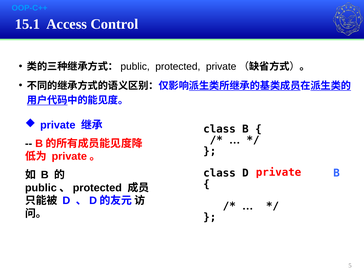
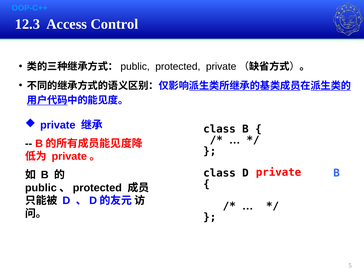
15.1: 15.1 -> 12.3 (27, 24)
